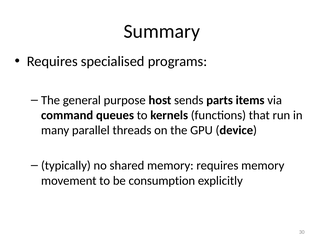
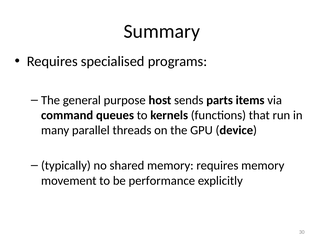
consumption: consumption -> performance (162, 181)
